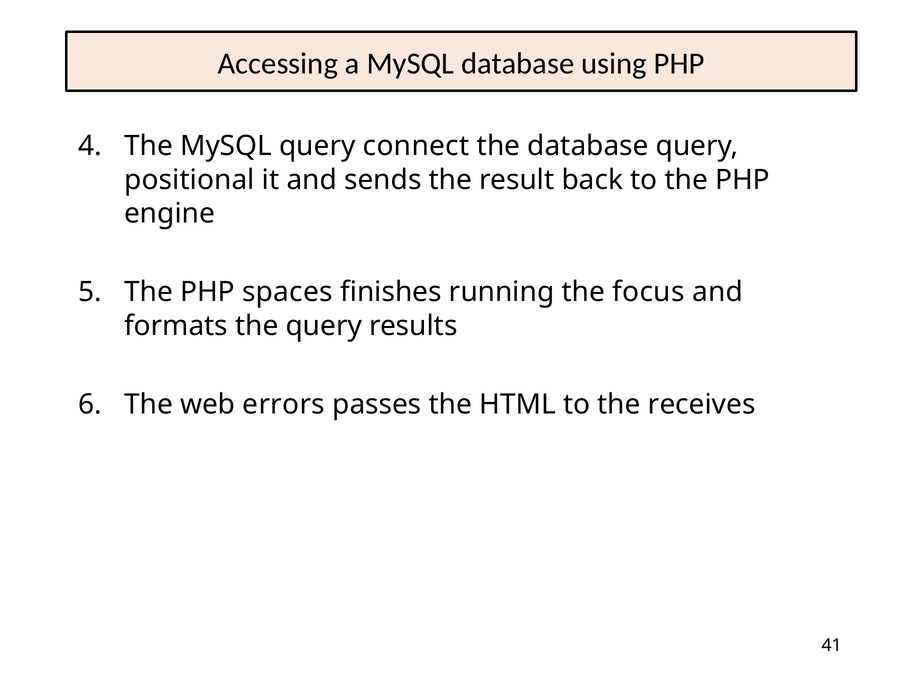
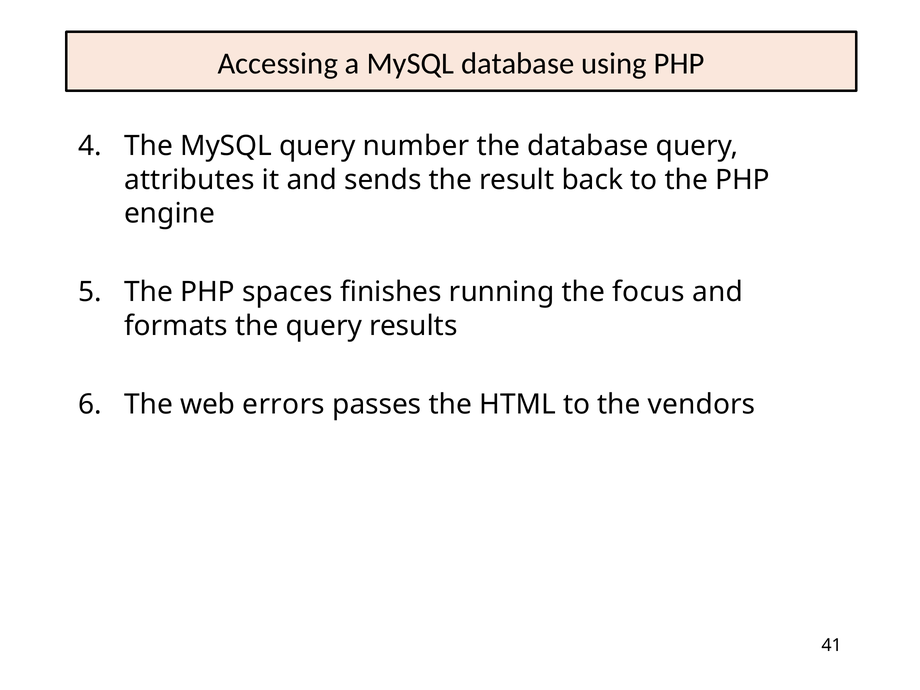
connect: connect -> number (416, 146)
positional: positional -> attributes (189, 180)
receives: receives -> vendors (702, 404)
